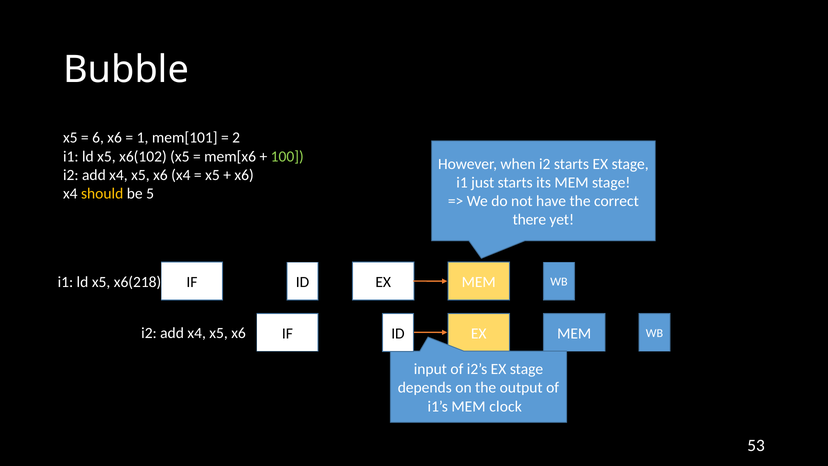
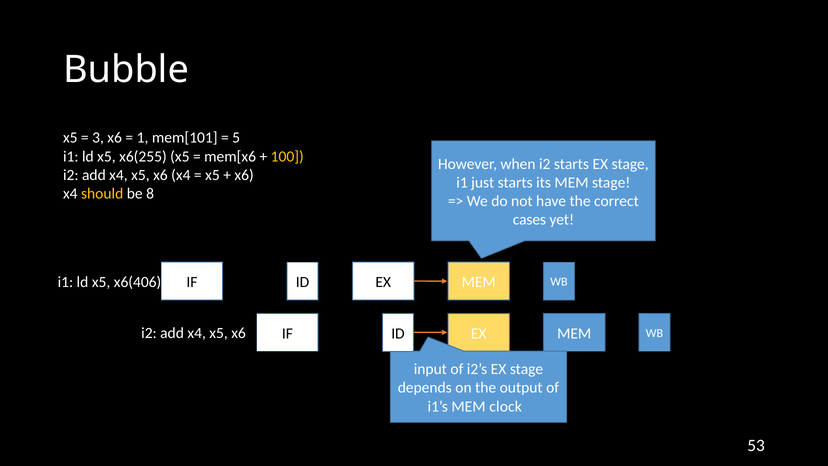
6: 6 -> 3 (98, 138)
2: 2 -> 5 (236, 138)
x6(102: x6(102 -> x6(255 (143, 156)
100 colour: light green -> yellow (287, 156)
5: 5 -> 8 (150, 194)
there: there -> cases (529, 220)
x6(218: x6(218 -> x6(406 (138, 282)
